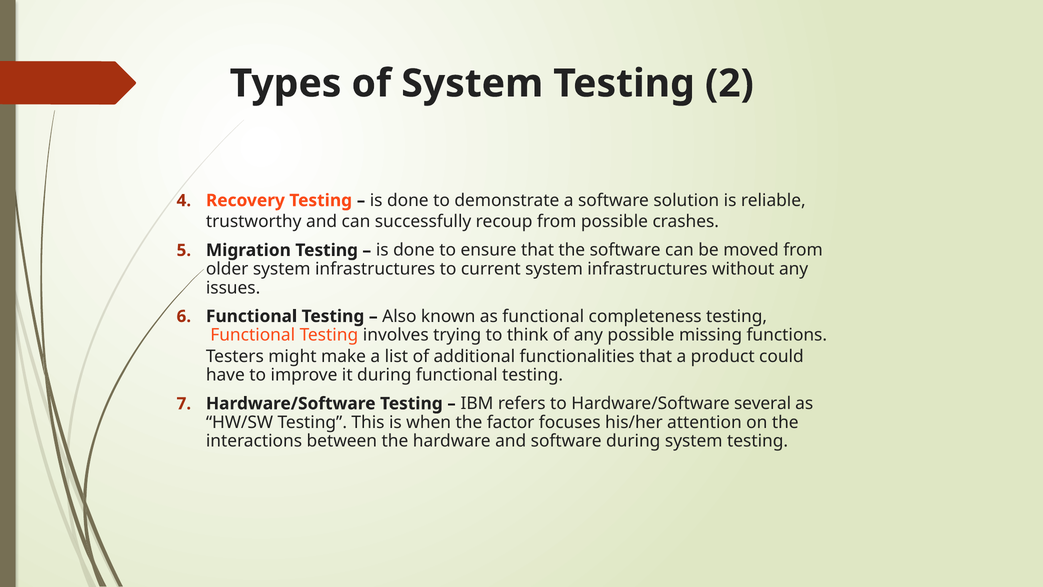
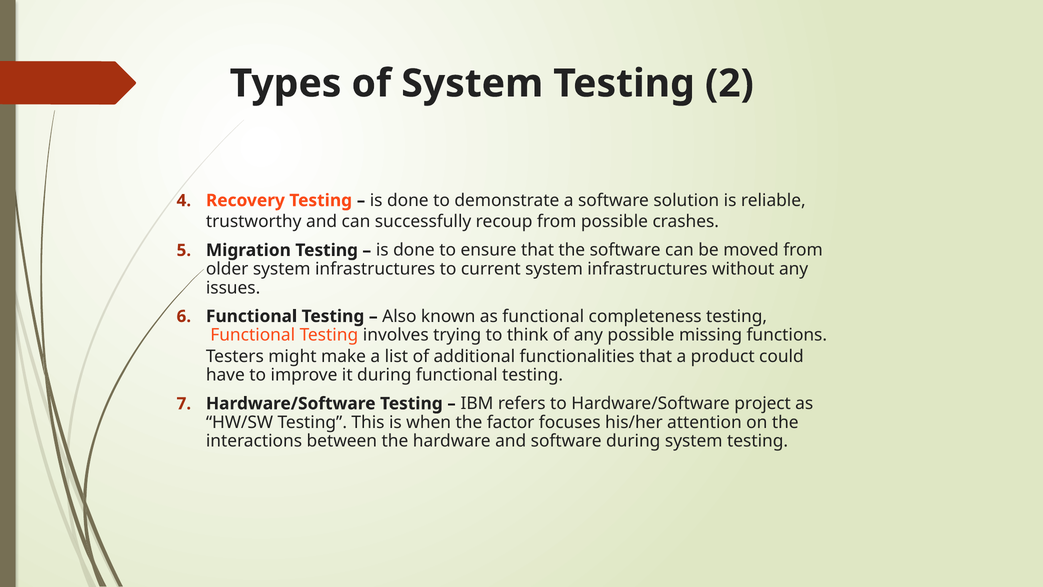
several: several -> project (763, 403)
